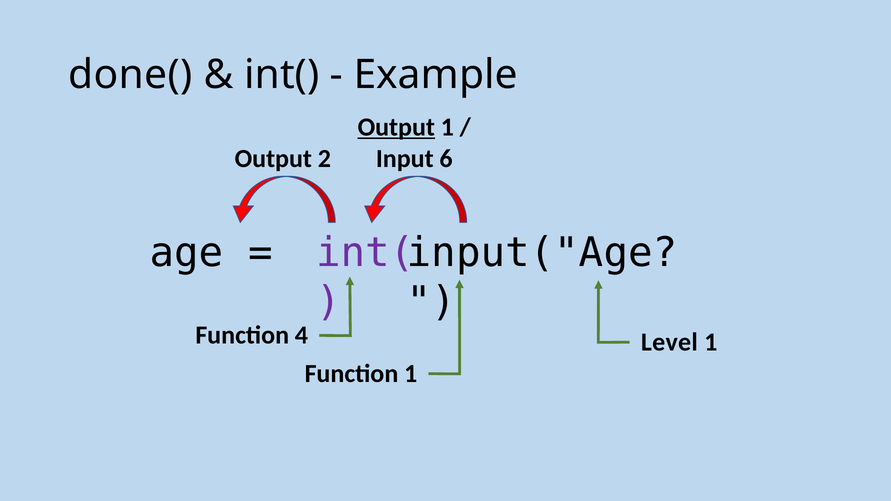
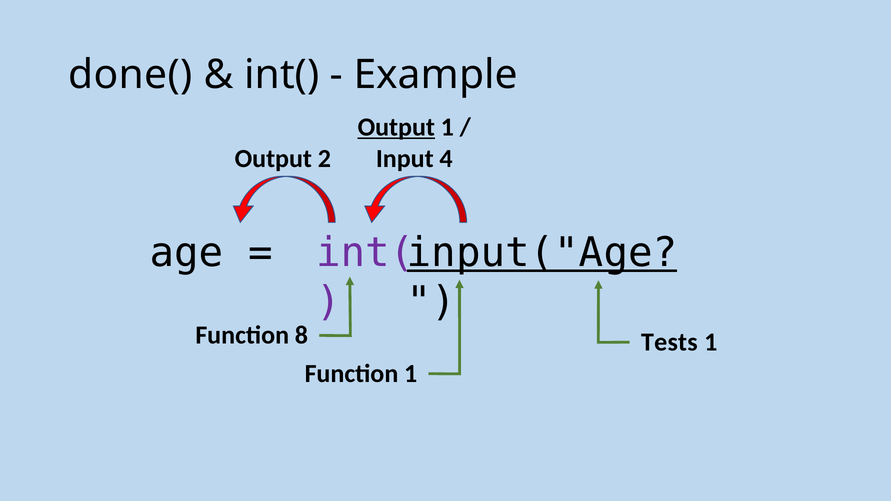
6: 6 -> 4 (446, 159)
input("Age underline: none -> present (542, 253)
4: 4 -> 8 (301, 335)
Level: Level -> Tests (669, 342)
